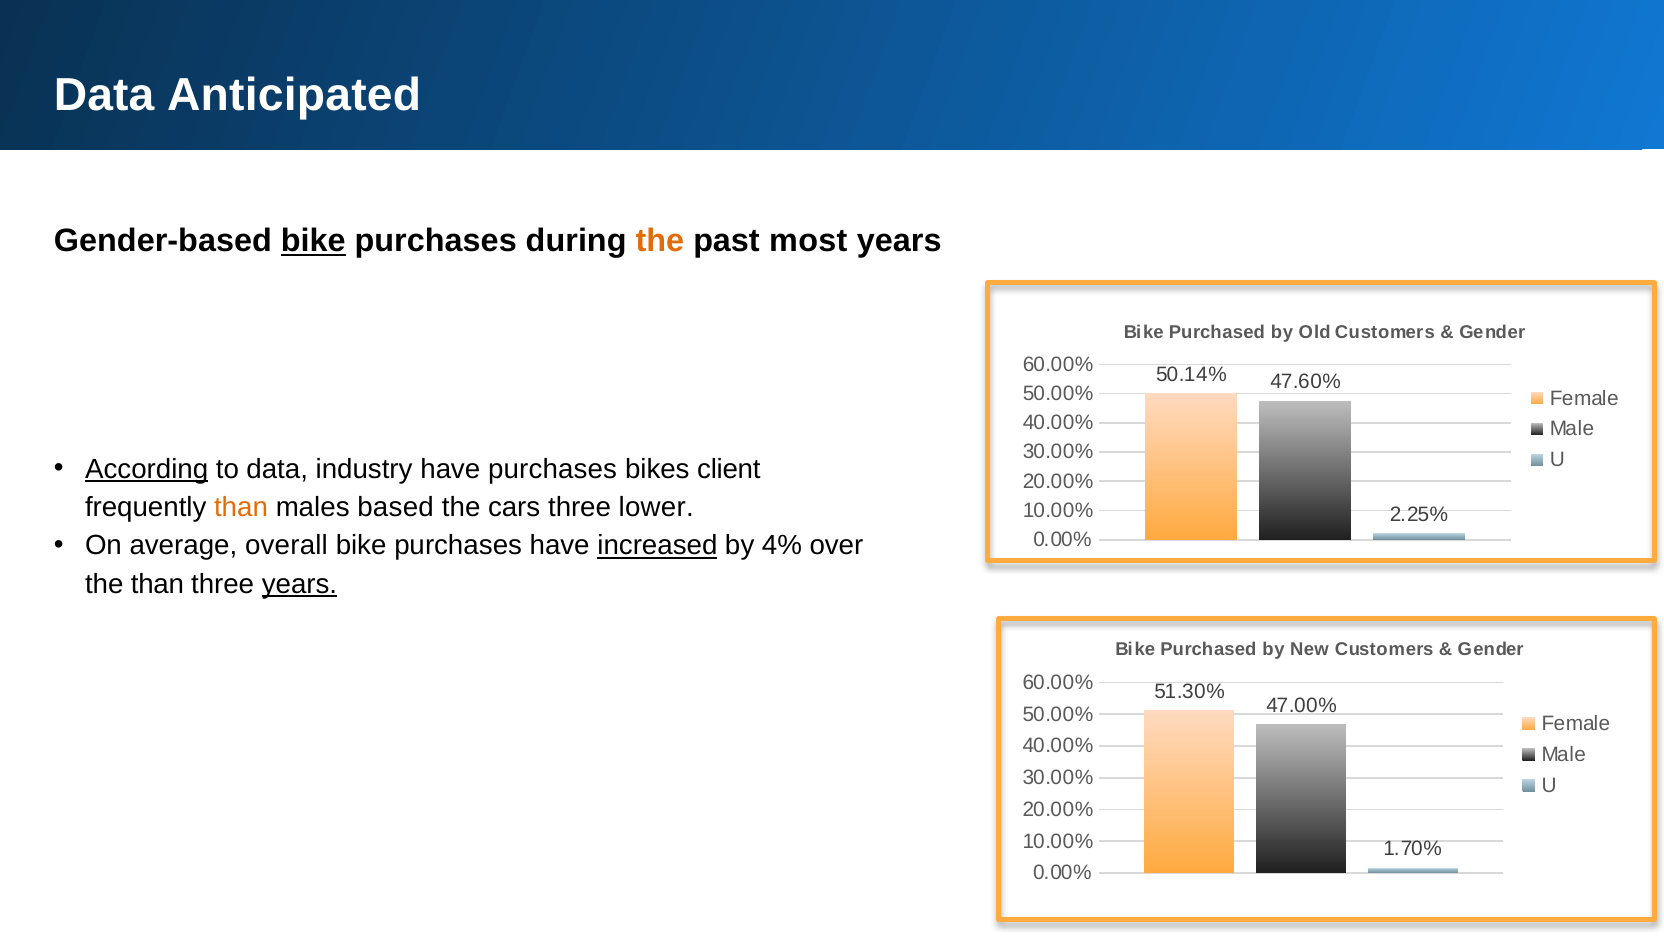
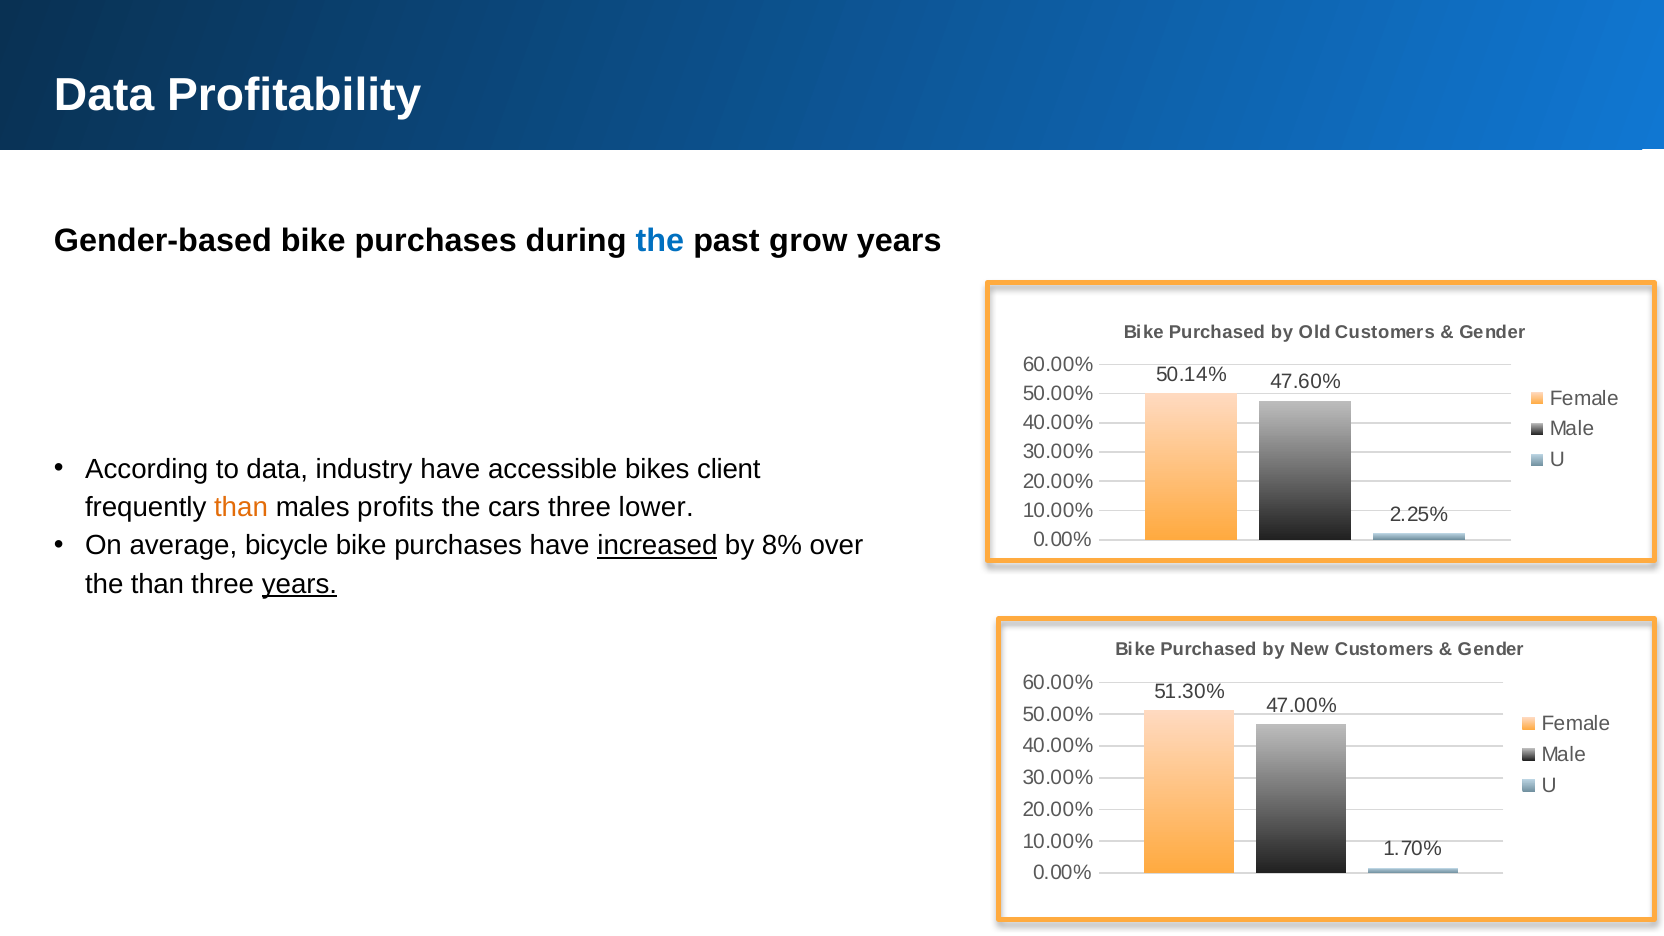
Anticipated: Anticipated -> Profitability (294, 96)
bike underline: present -> none (313, 241)
the colour: orange -> blue (660, 241)
most: most -> grow (808, 241)
According underline: present -> none (147, 469)
have purchases: purchases -> accessible (553, 469)
based: based -> profits (396, 508)
overall: overall -> bicycle (287, 546)
4%: 4% -> 8% (782, 546)
